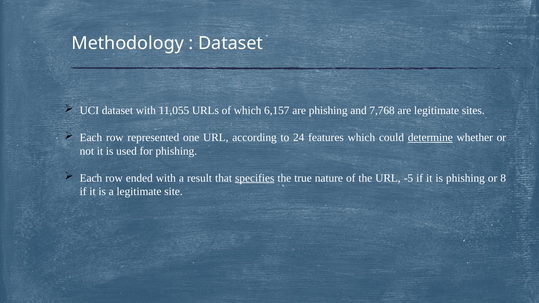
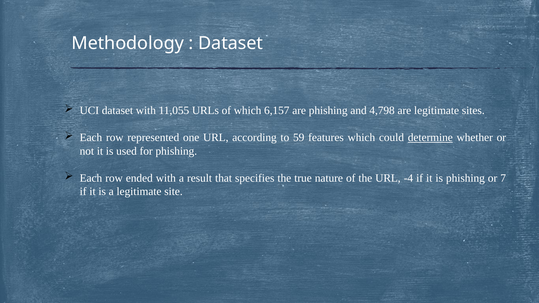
7,768: 7,768 -> 4,798 (382, 111)
24: 24 -> 59 (299, 138)
specifies underline: present -> none (255, 178)
-5: -5 -> -4 (408, 178)
8: 8 -> 7 (503, 178)
